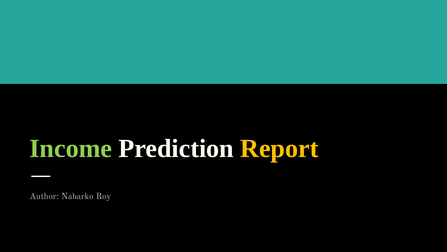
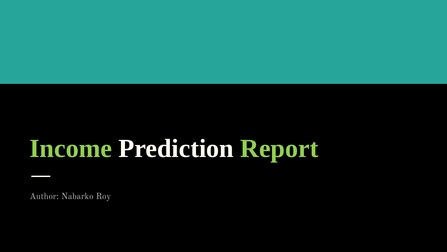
Report colour: yellow -> light green (279, 148)
